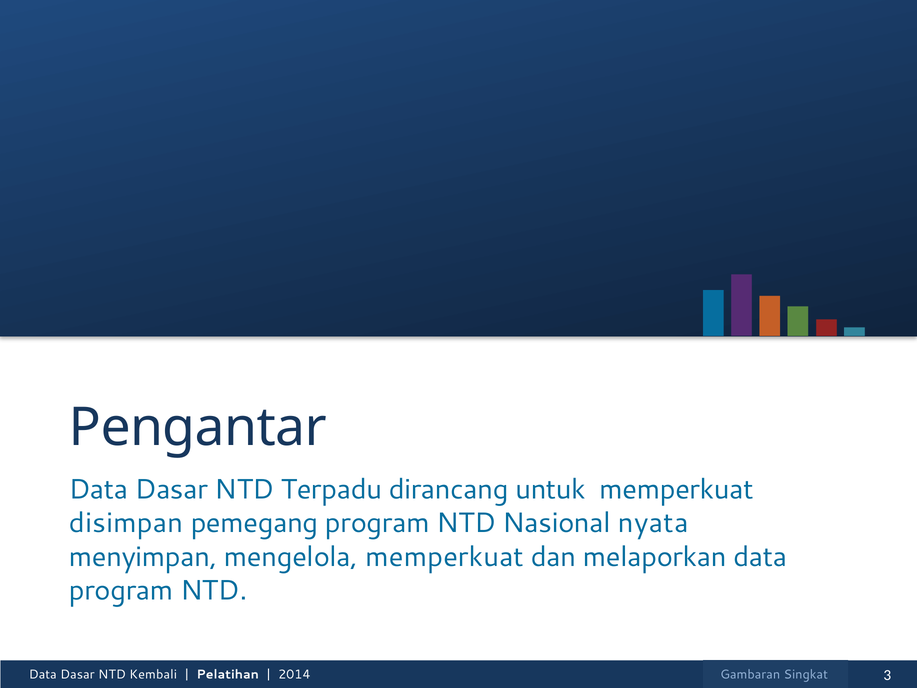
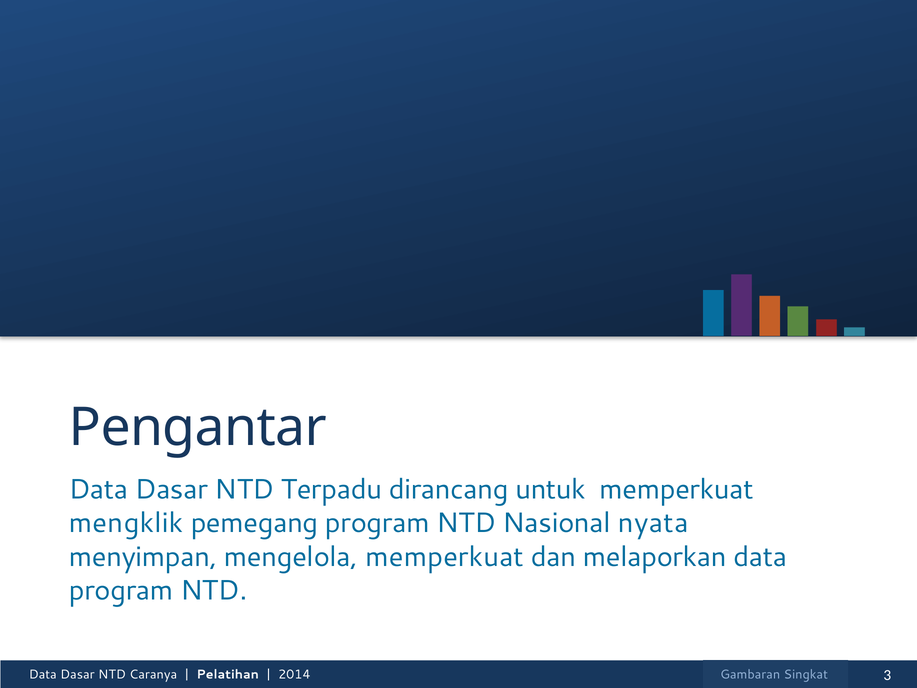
disimpan: disimpan -> mengklik (126, 523)
Kembali: Kembali -> Caranya (153, 675)
